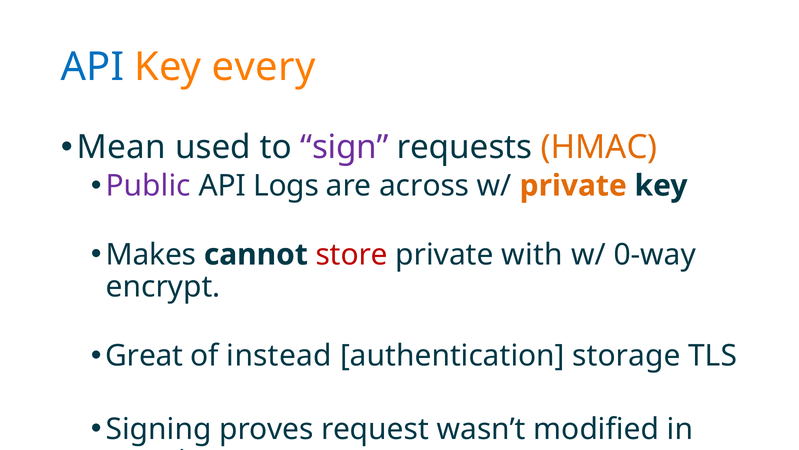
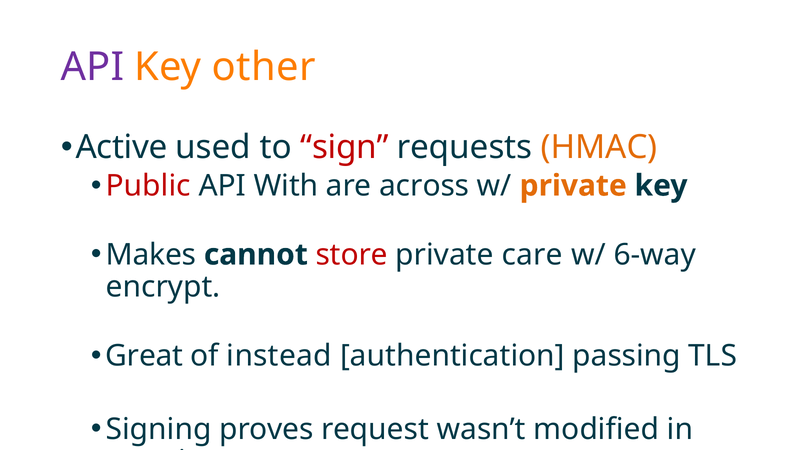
API colour: blue -> purple (93, 67)
every: every -> other (264, 67)
Mean: Mean -> Active (121, 147)
sign colour: purple -> red (344, 147)
Public colour: purple -> red (148, 185)
Logs: Logs -> With (286, 185)
with: with -> care (532, 254)
0-way: 0-way -> 6-way (655, 254)
storage: storage -> passing (627, 356)
